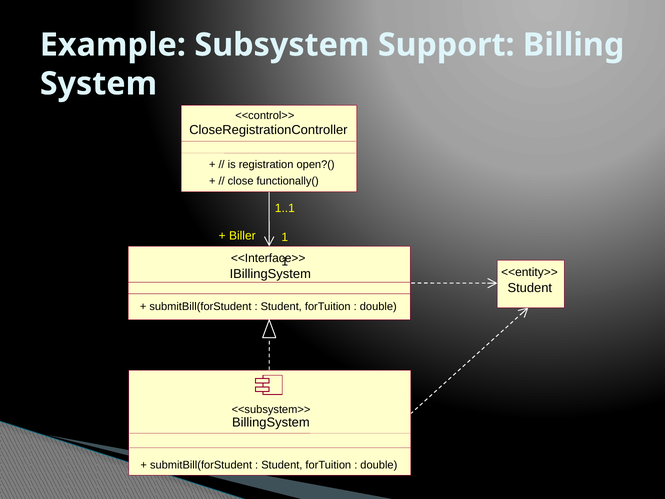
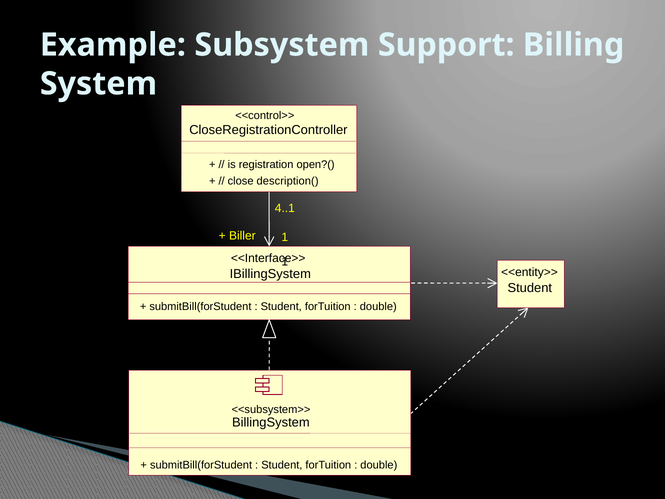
functionally(: functionally( -> description( (288, 181)
1..1: 1..1 -> 4..1 (285, 208)
